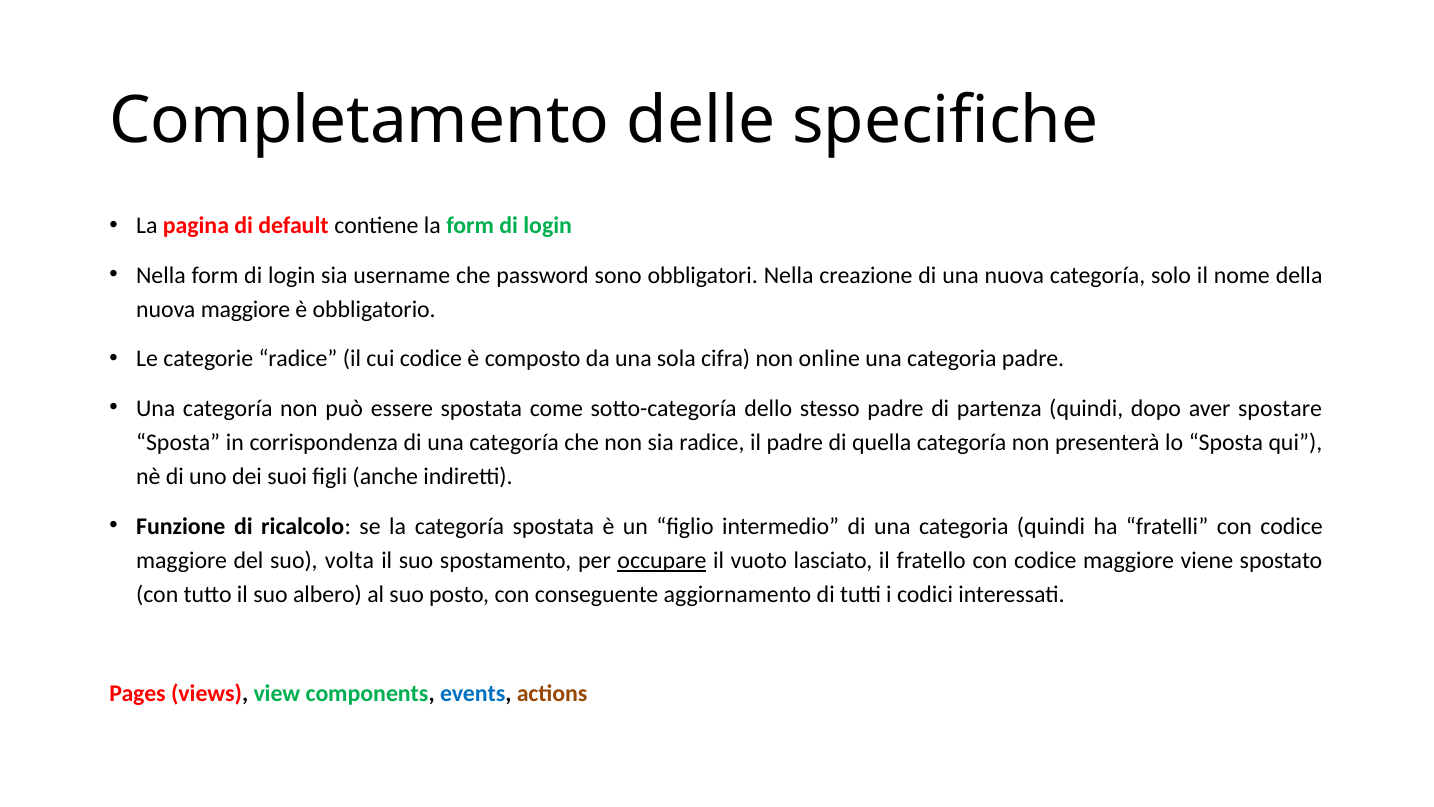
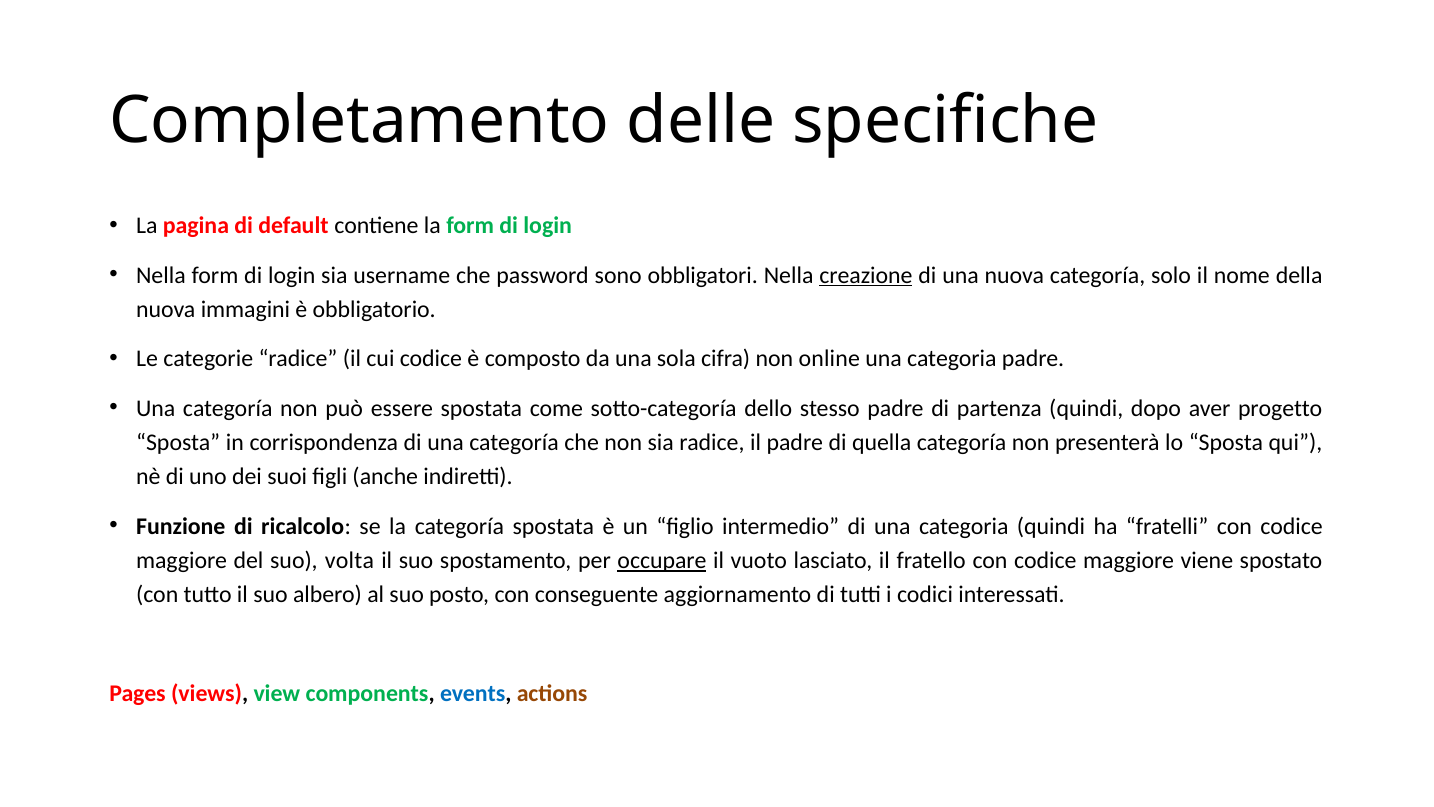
creazione underline: none -> present (866, 275)
nuova maggiore: maggiore -> immagini (245, 310)
spostare: spostare -> progetto (1280, 408)
